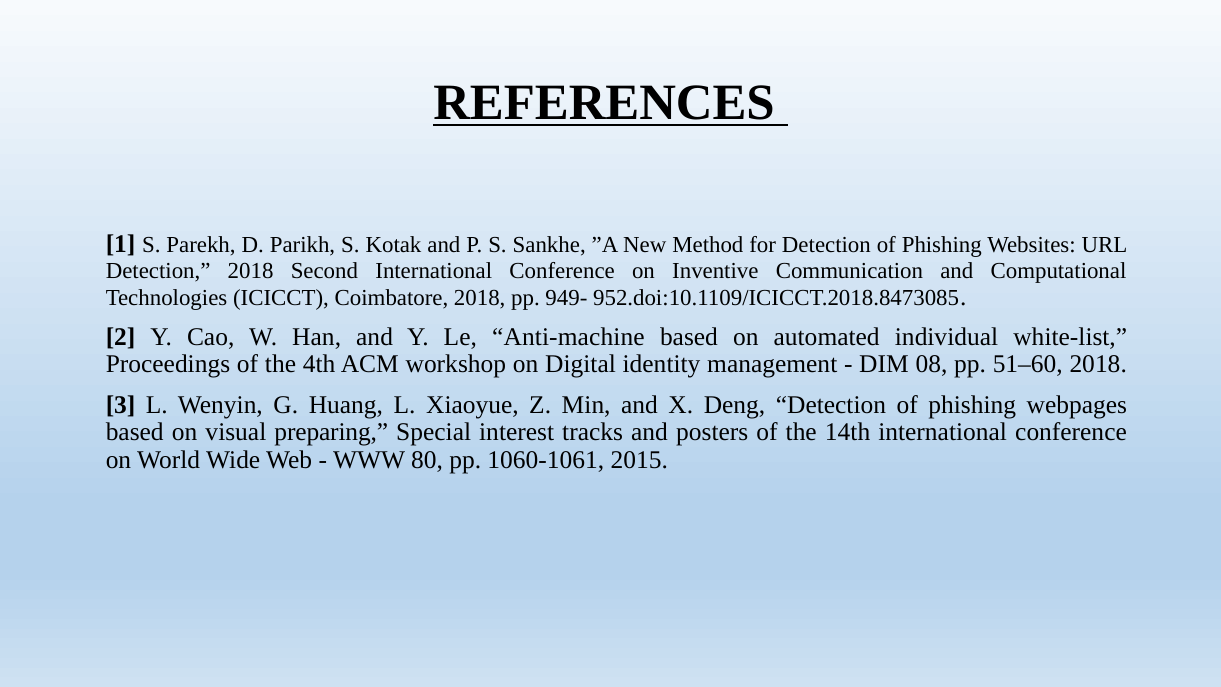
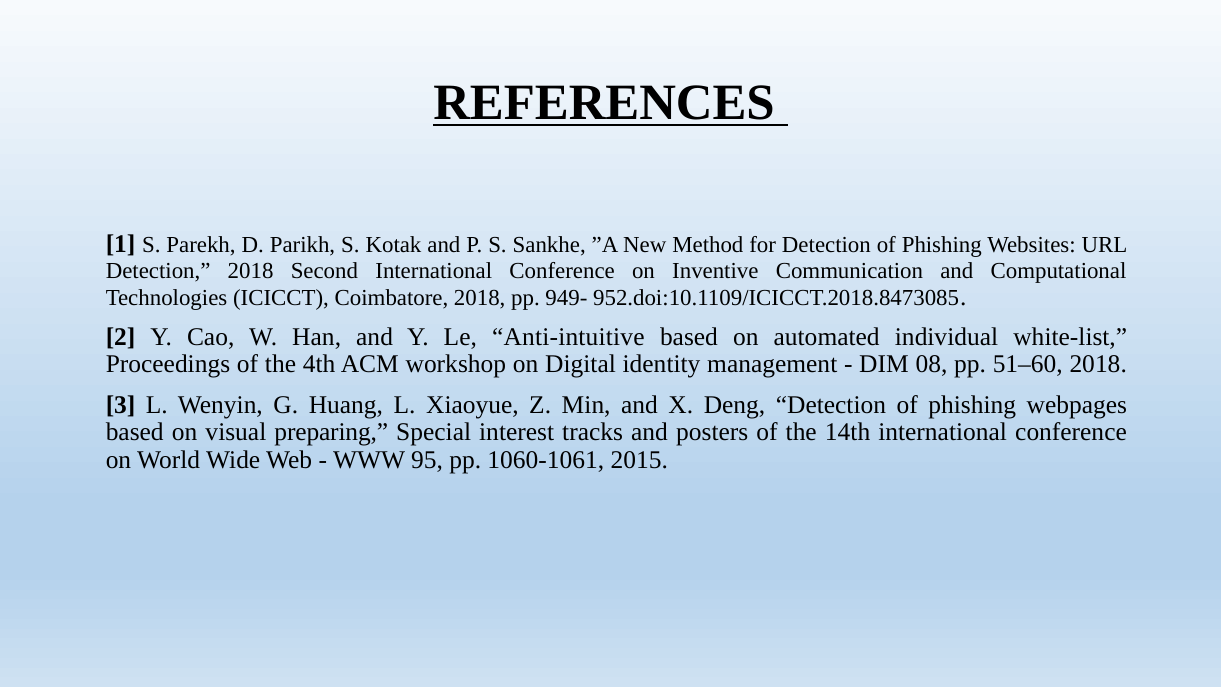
Anti-machine: Anti-machine -> Anti-intuitive (568, 337)
80: 80 -> 95 (427, 460)
